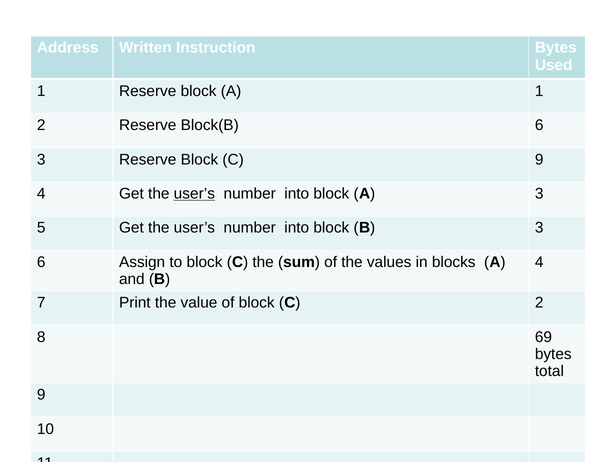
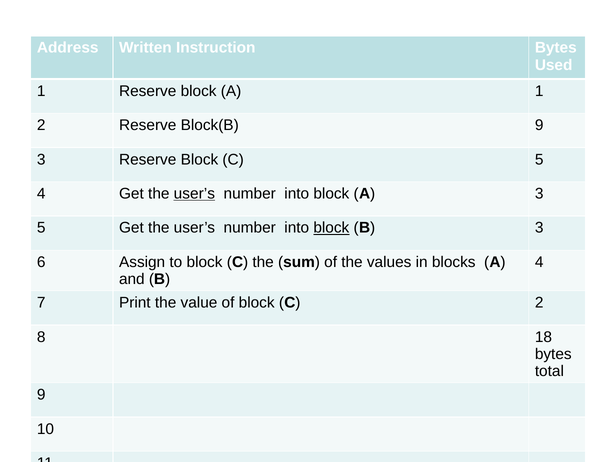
Block(B 6: 6 -> 9 (539, 125)
C 9: 9 -> 5 (539, 159)
block underline: none -> present (331, 228)
69: 69 -> 18 (543, 337)
